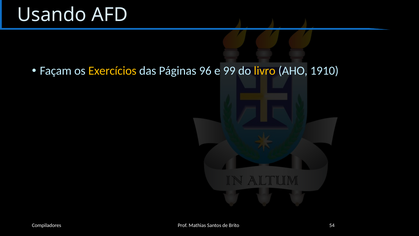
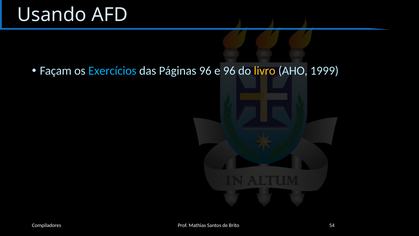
Exercícios colour: yellow -> light blue (112, 71)
e 99: 99 -> 96 (229, 71)
1910: 1910 -> 1999 (324, 71)
